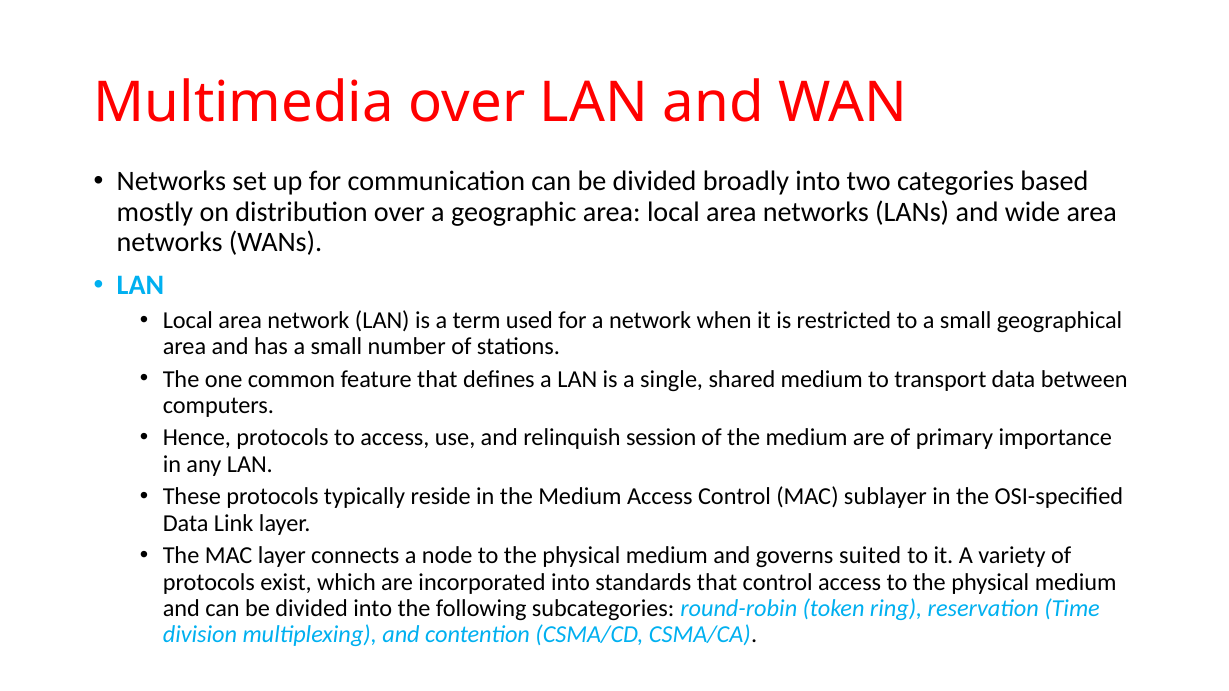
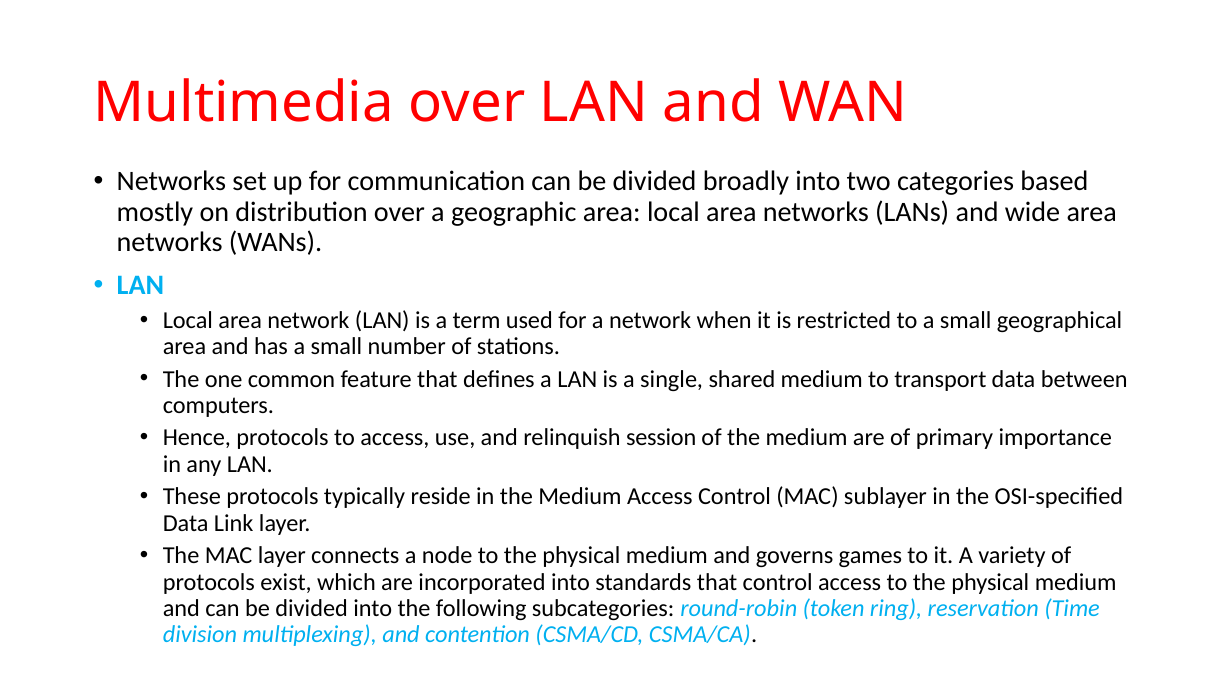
suited: suited -> games (870, 556)
